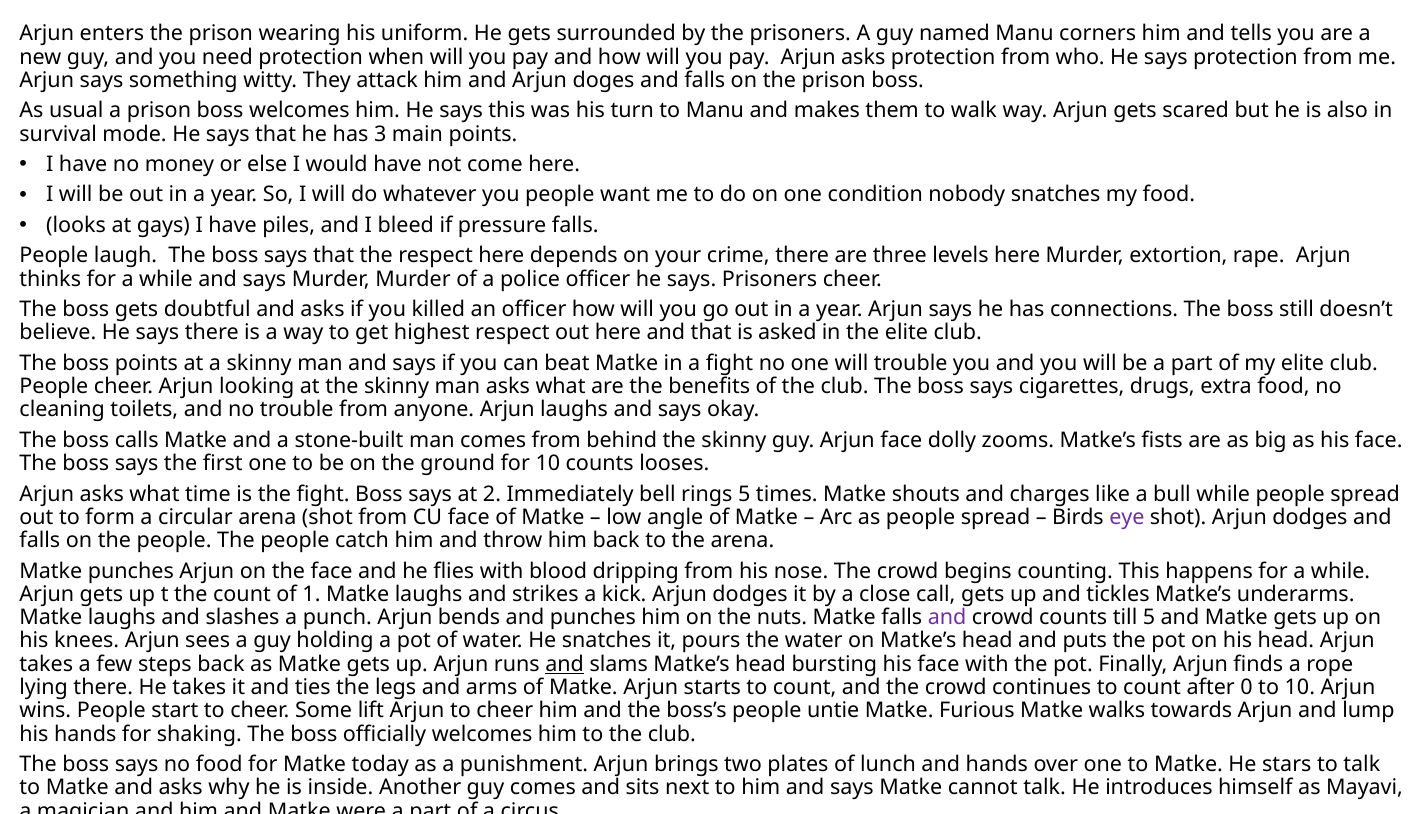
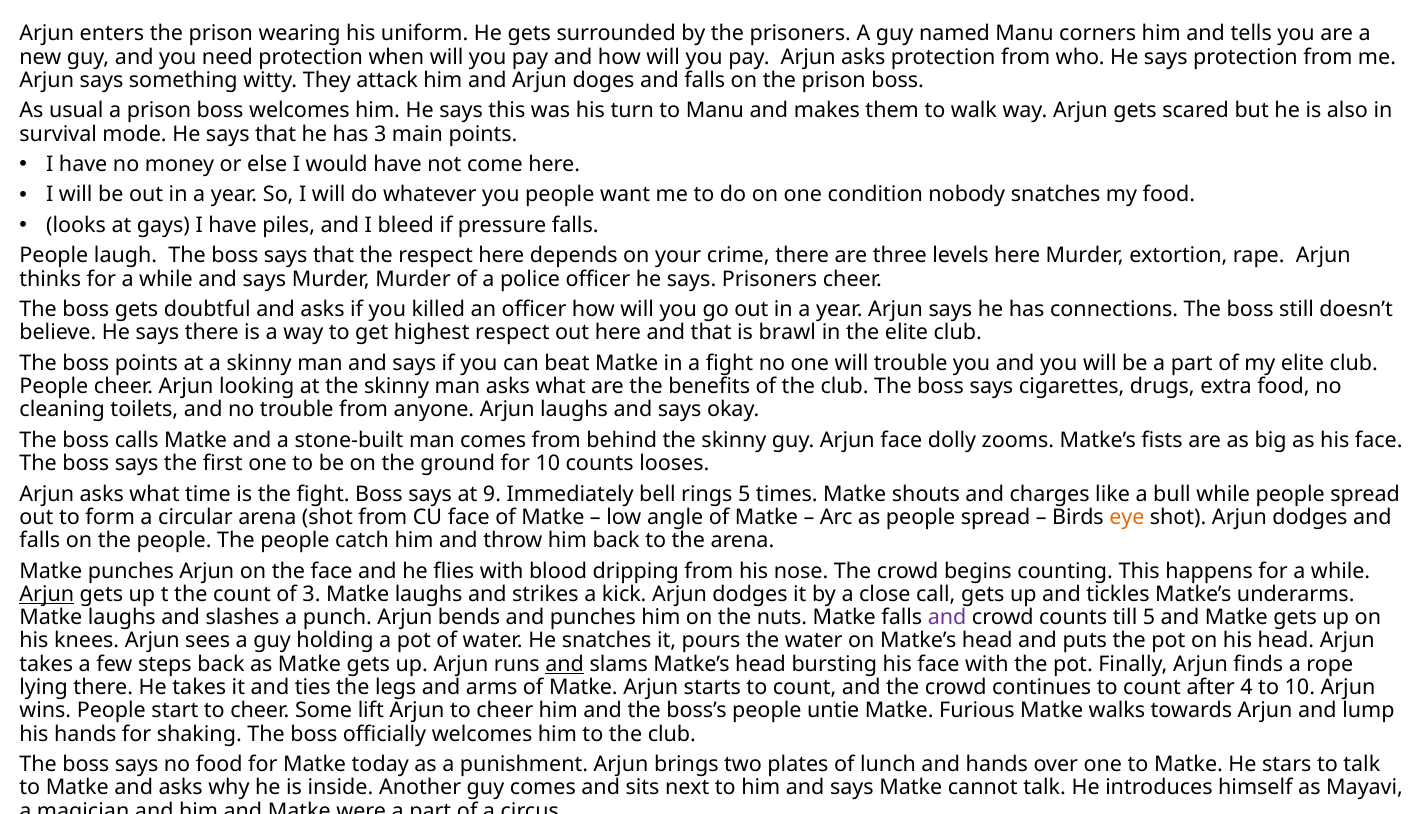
asked: asked -> brawl (787, 333)
2: 2 -> 9 (492, 494)
eye colour: purple -> orange (1127, 517)
Arjun underline: none -> present (47, 594)
of 1: 1 -> 3 (312, 594)
0: 0 -> 4 (1246, 688)
